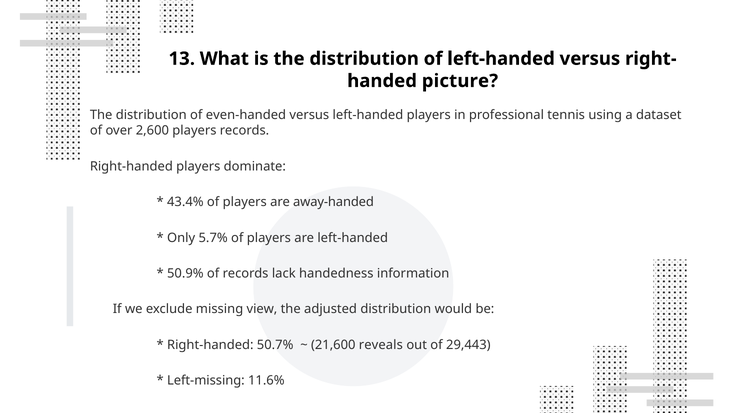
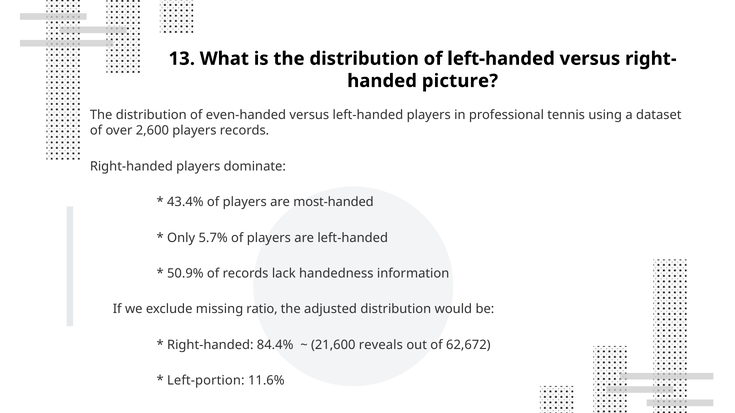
away-handed: away-handed -> most-handed (333, 202)
view: view -> ratio (262, 310)
50.7%: 50.7% -> 84.4% (275, 345)
29,443: 29,443 -> 62,672 (468, 345)
Left-missing: Left-missing -> Left-portion (206, 381)
